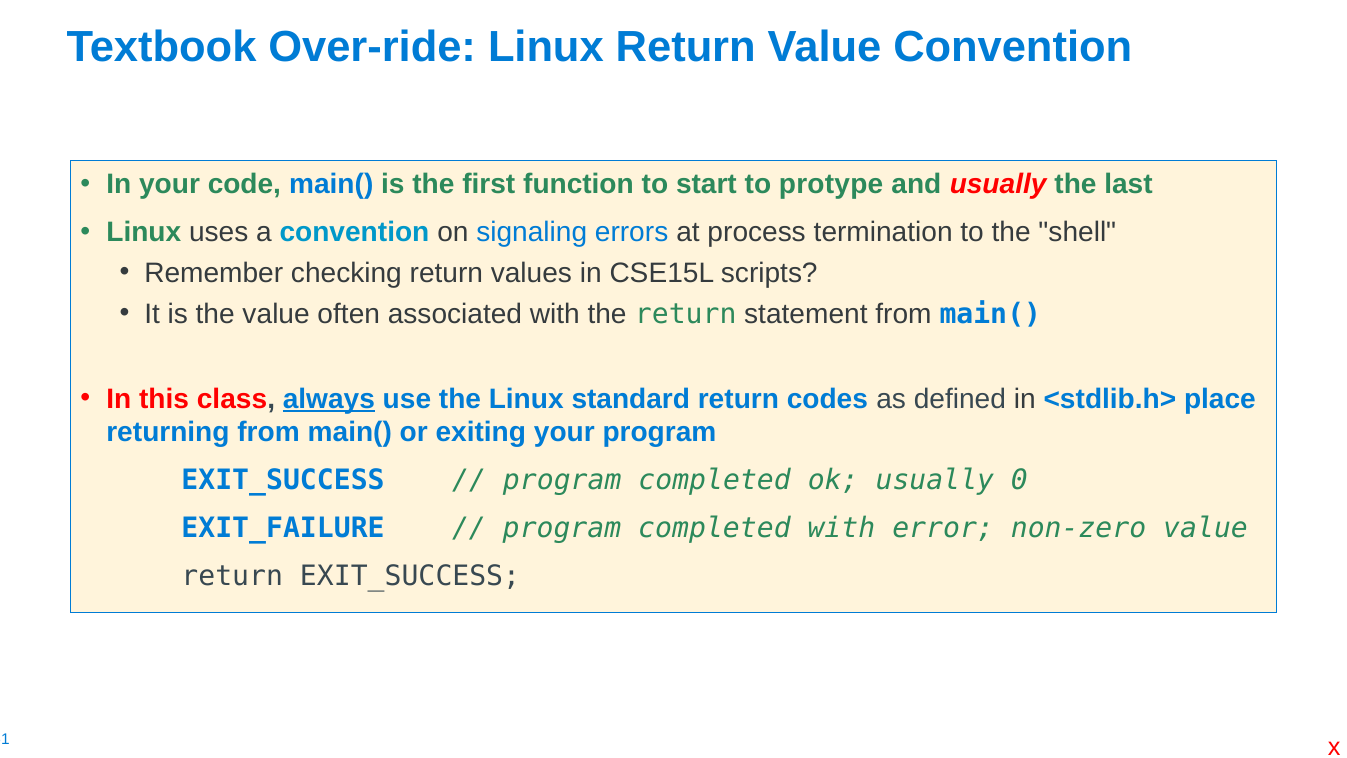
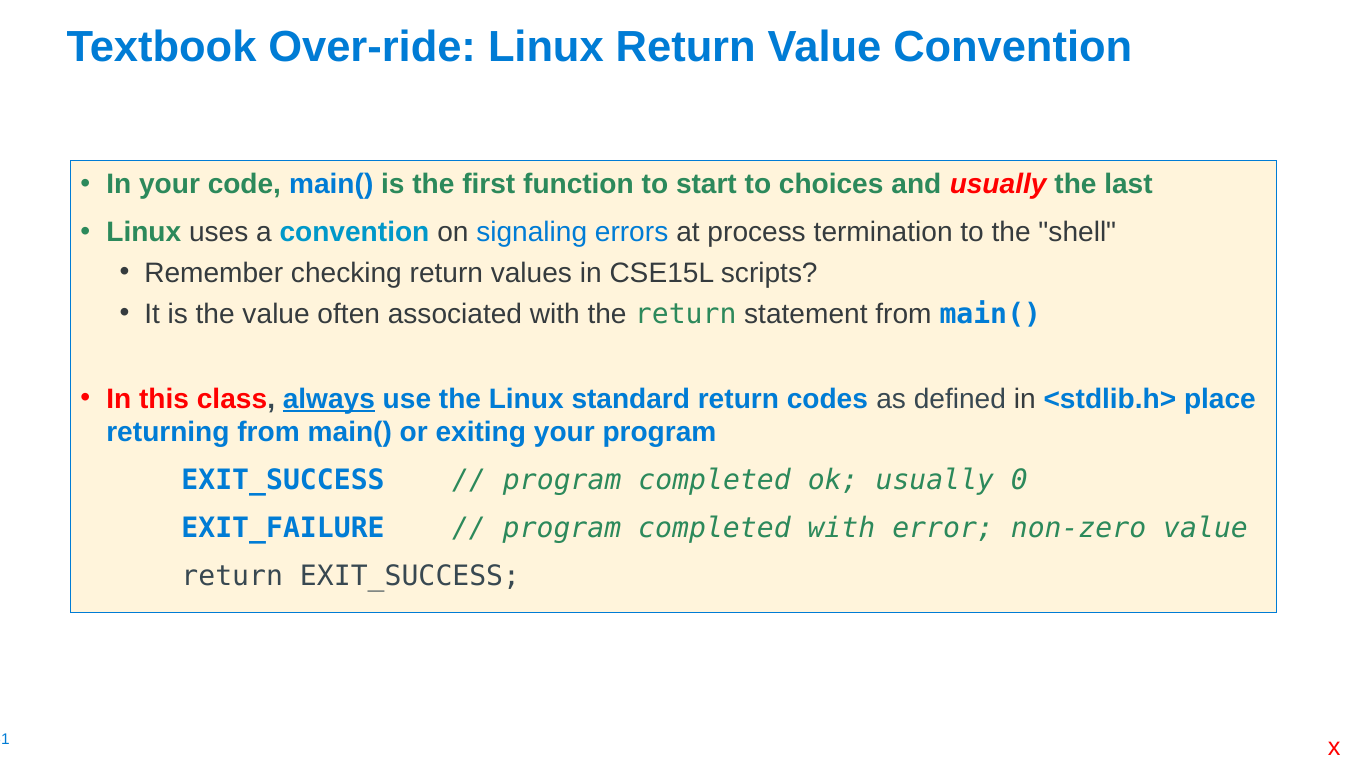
protype: protype -> choices (831, 185)
